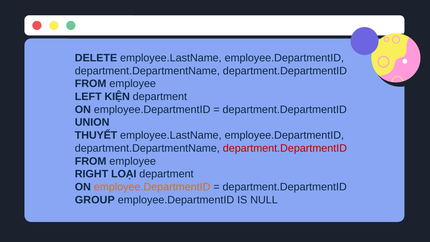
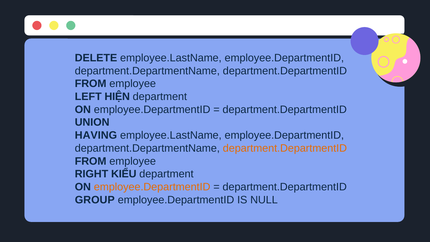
KIỆN: KIỆN -> HIỆN (117, 97)
THUYẾT: THUYẾT -> HAVING (96, 135)
department.DepartmentID colour: red -> orange (285, 148)
LOẠI: LOẠI -> KIỂU (124, 174)
